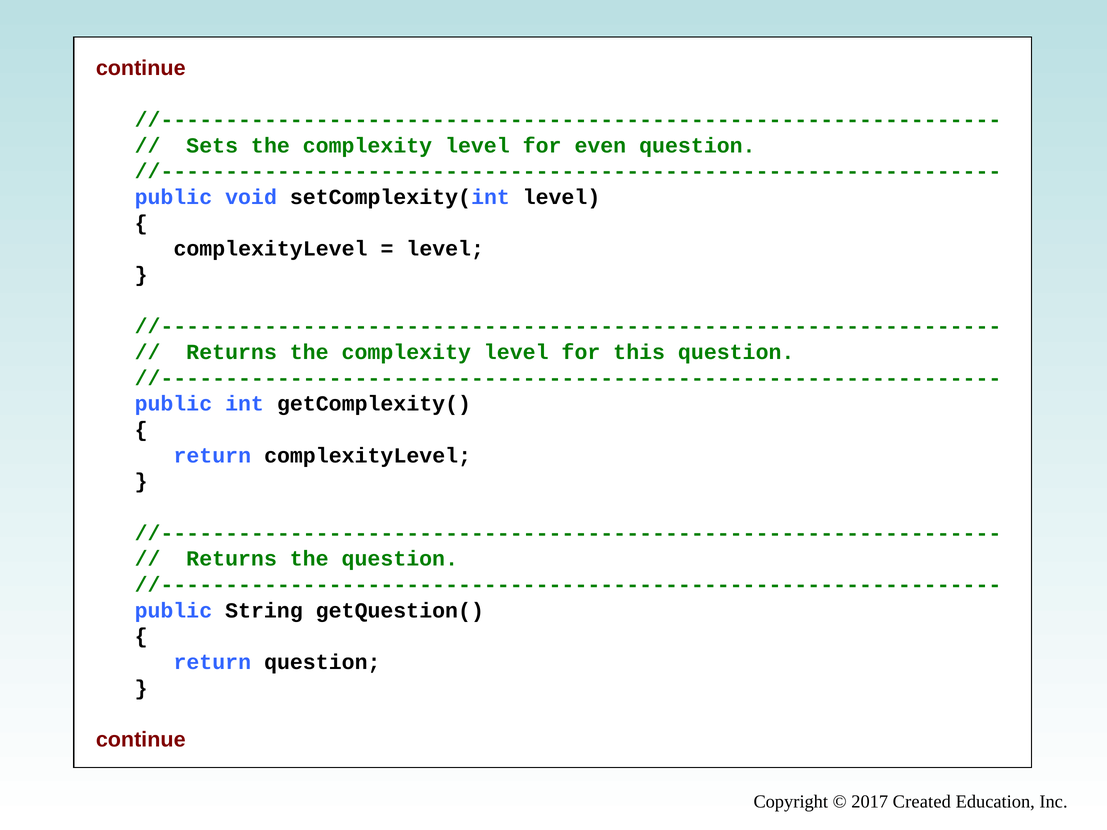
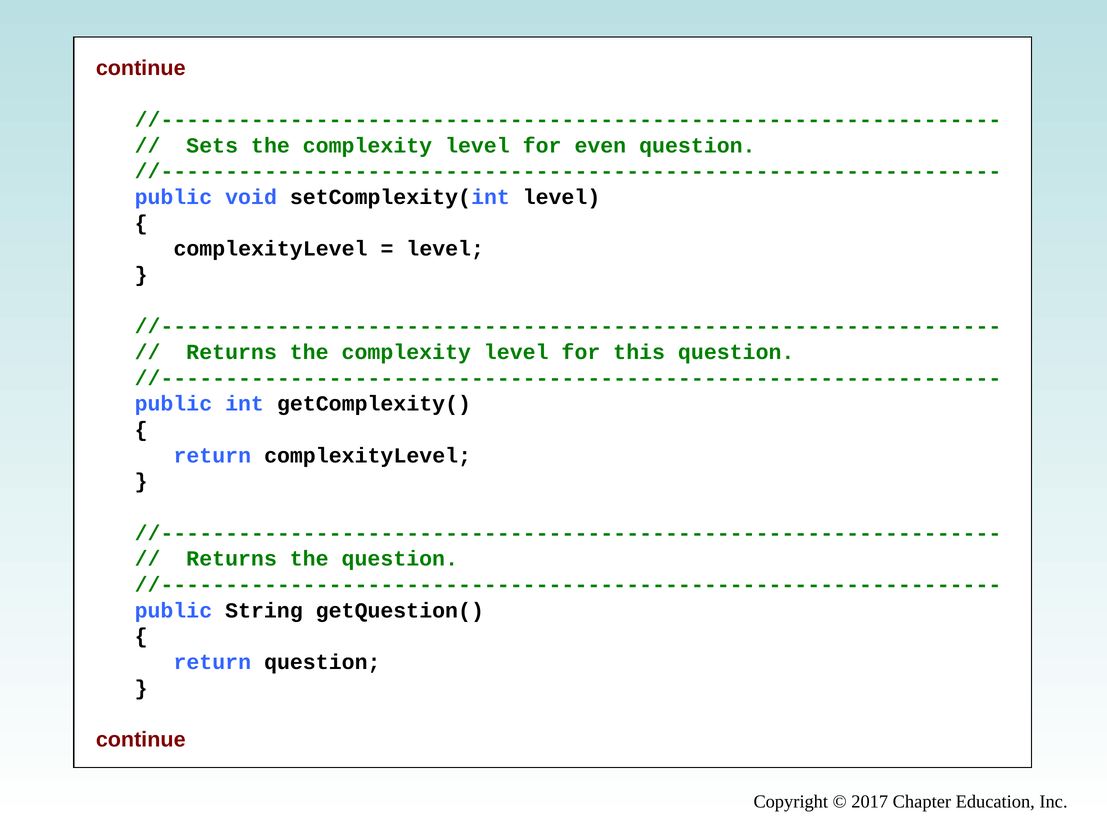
Created: Created -> Chapter (922, 802)
